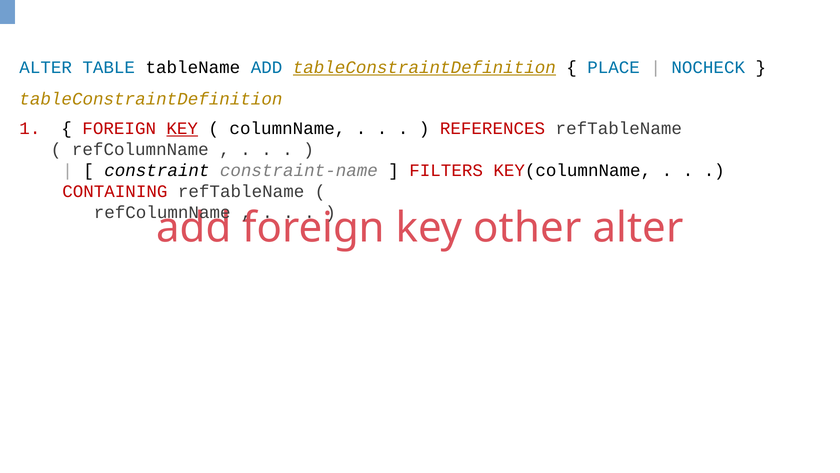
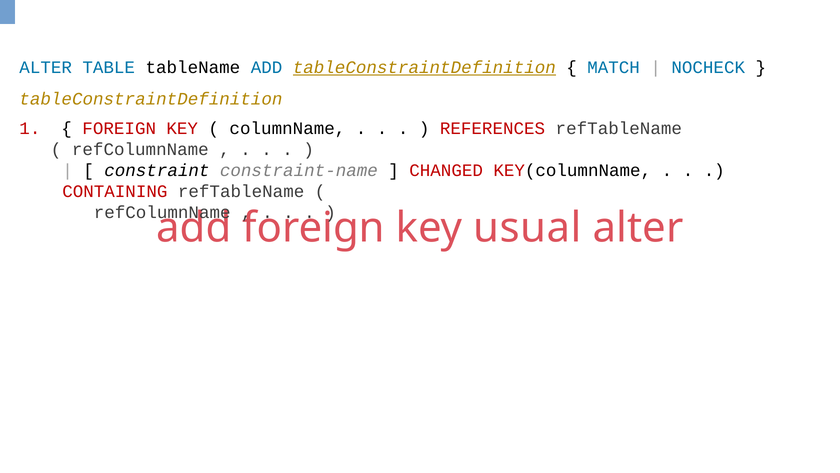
PLACE: PLACE -> MATCH (614, 68)
KEY underline: present -> none (182, 128)
FILTERS: FILTERS -> CHANGED (446, 170)
other: other -> usual (527, 228)
